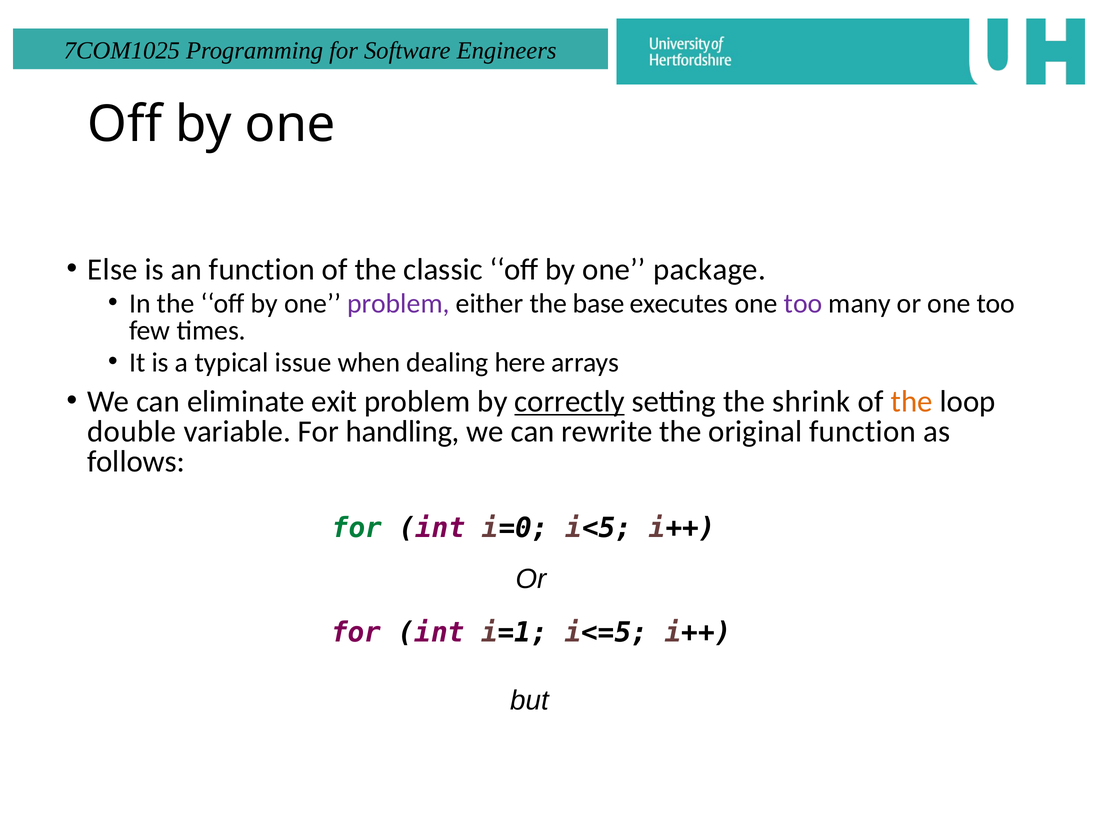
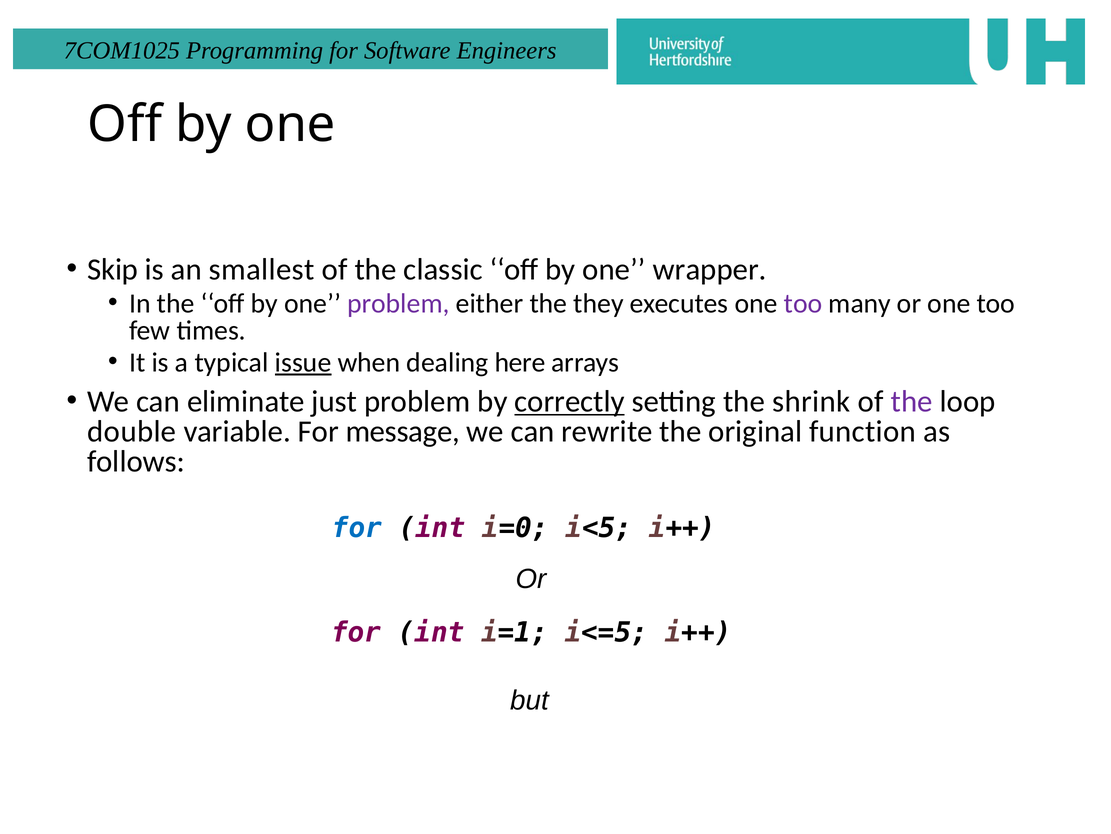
Else: Else -> Skip (113, 269)
an function: function -> smallest (262, 269)
package: package -> wrapper (710, 269)
base: base -> they (599, 303)
issue underline: none -> present (303, 362)
exit: exit -> just (334, 401)
the colour: orange -> purple (912, 401)
handling: handling -> message (403, 431)
for colour: green -> blue (357, 528)
